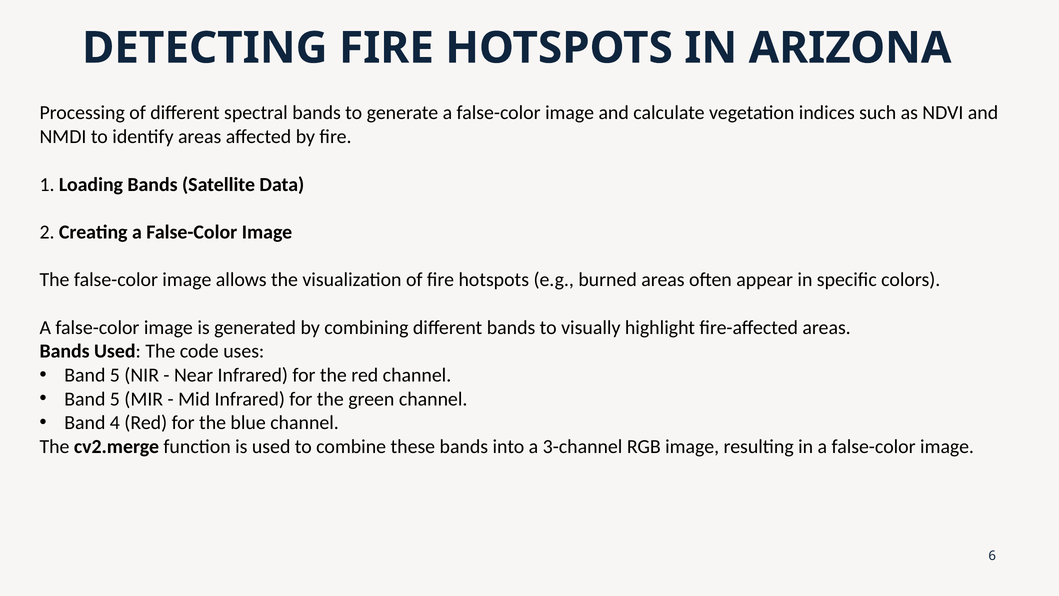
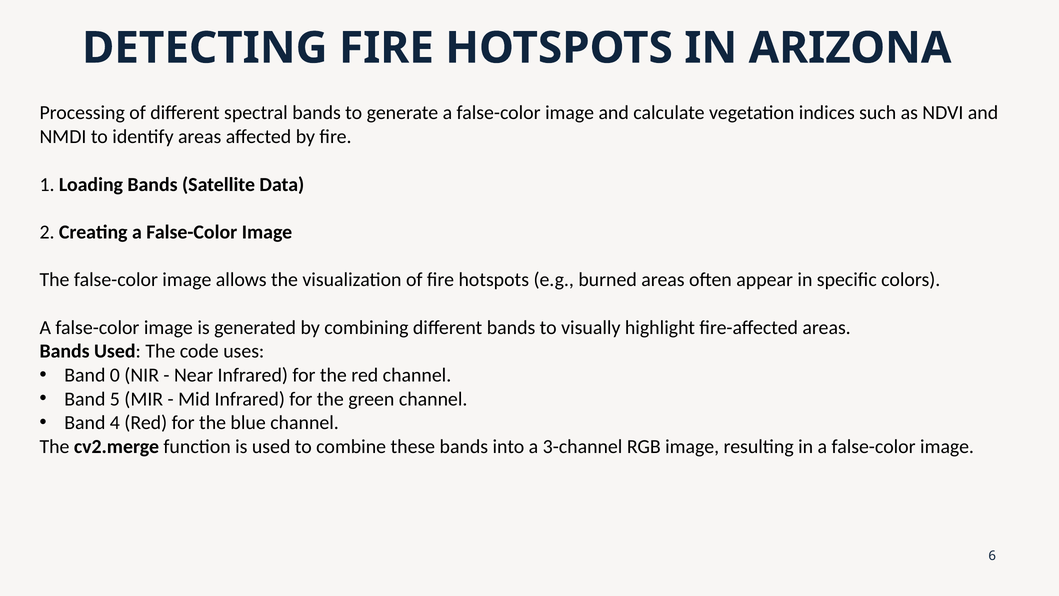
5: 5 -> 0 (115, 375)
